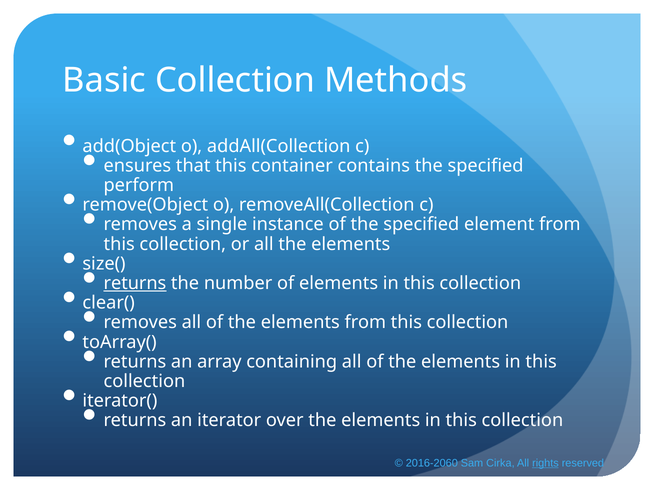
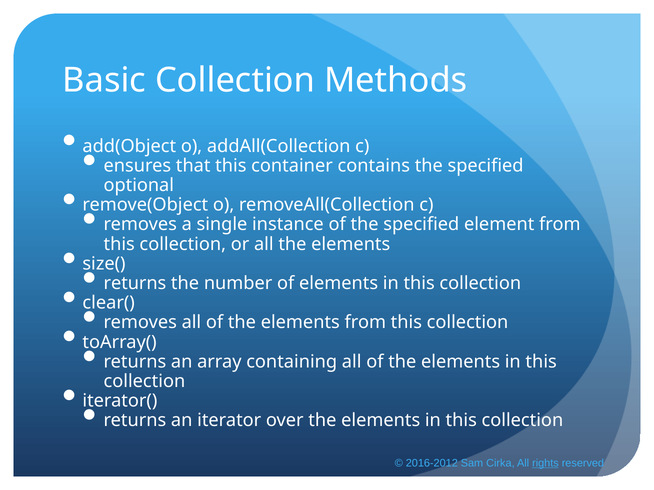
perform: perform -> optional (139, 185)
returns underline: present -> none (135, 284)
2016-2060: 2016-2060 -> 2016-2012 (432, 464)
